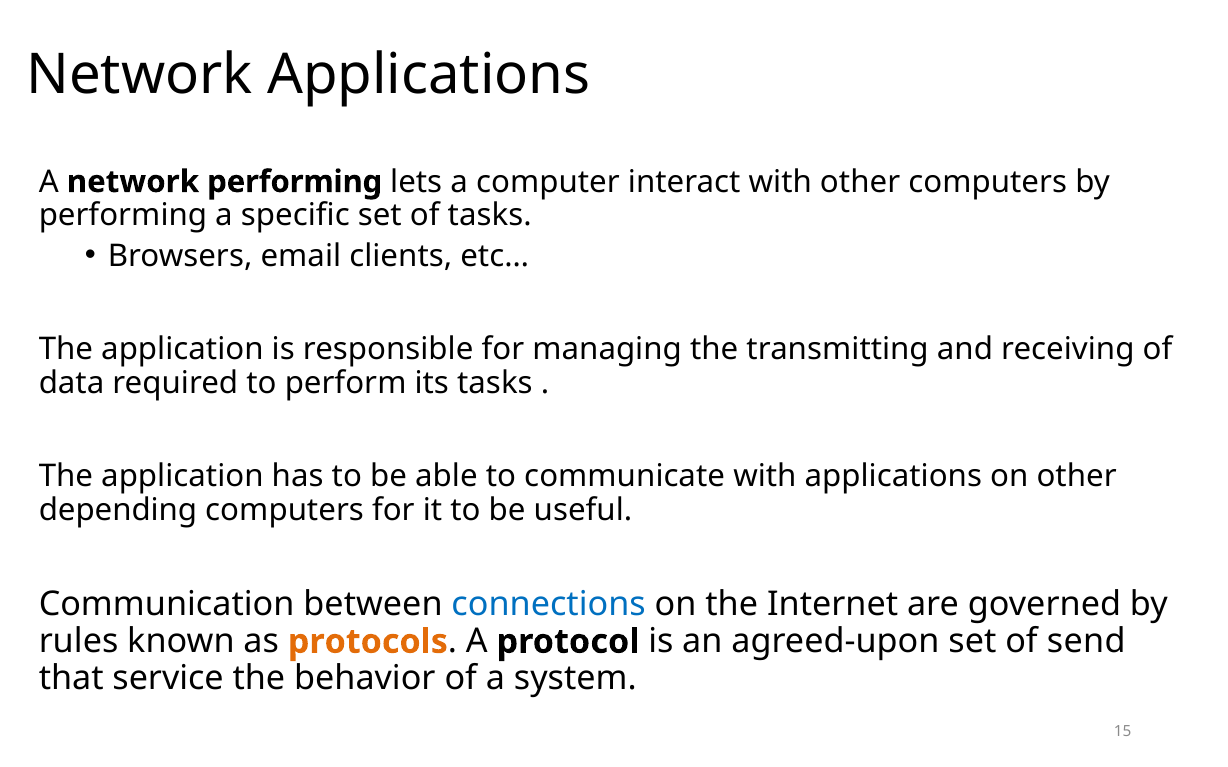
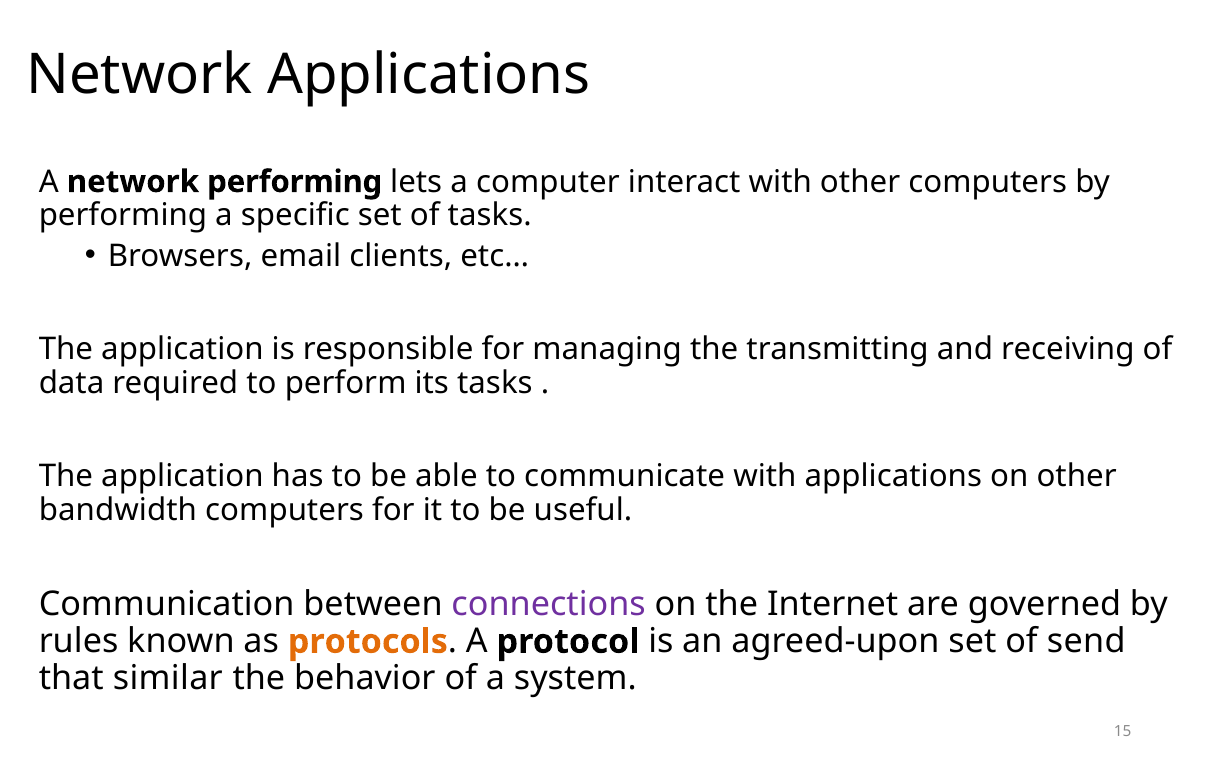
depending: depending -> bandwidth (118, 510)
connections colour: blue -> purple (549, 605)
service: service -> similar (168, 679)
